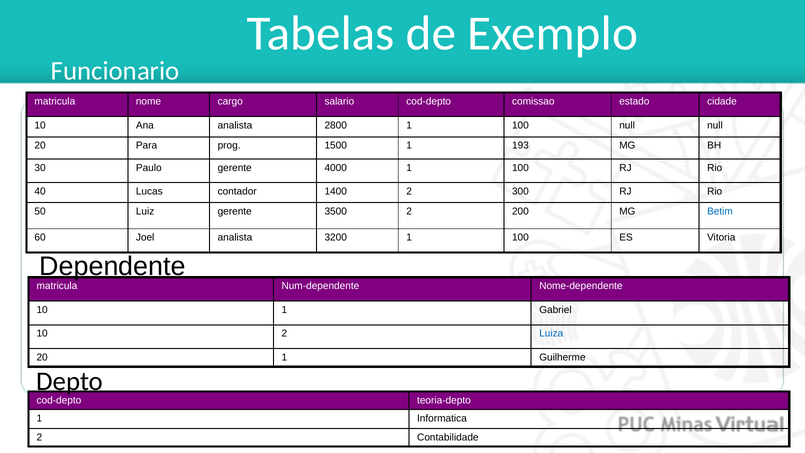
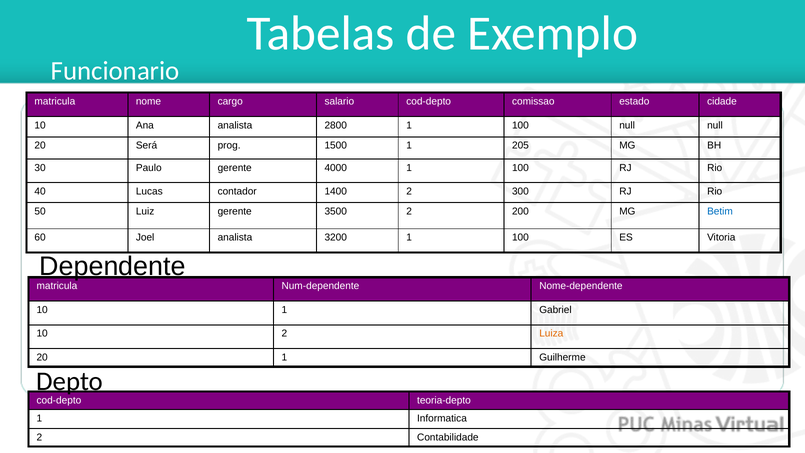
Para: Para -> Será (147, 146)
193: 193 -> 205 (520, 146)
Luiza colour: blue -> orange (551, 333)
